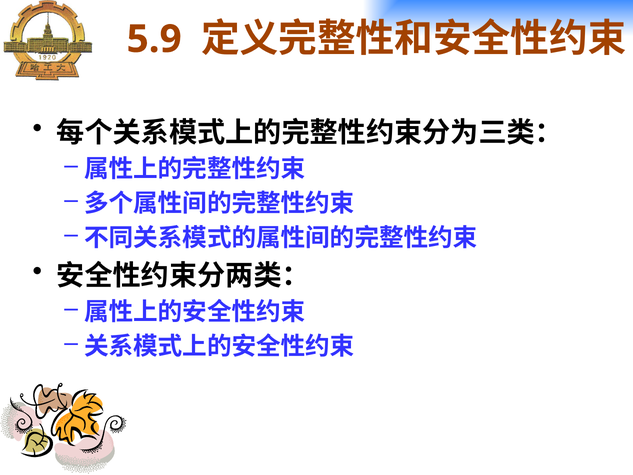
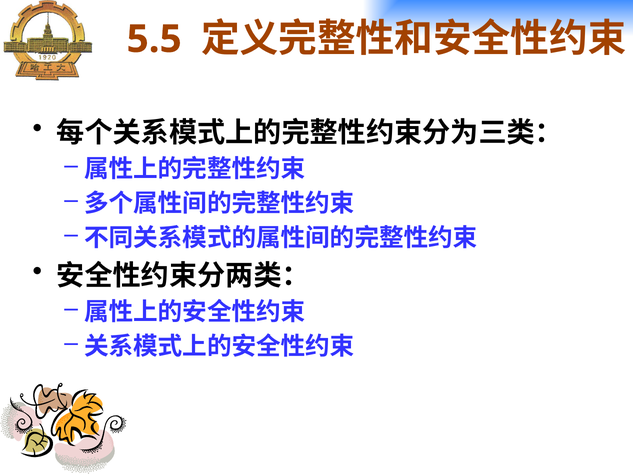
5.9: 5.9 -> 5.5 (154, 39)
